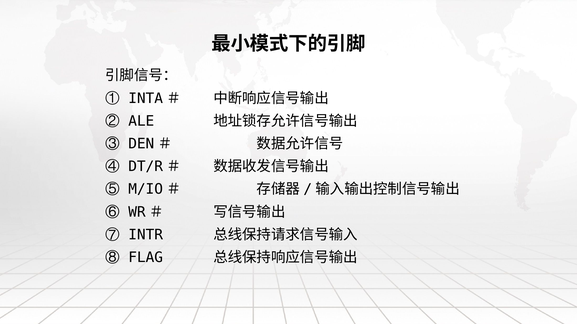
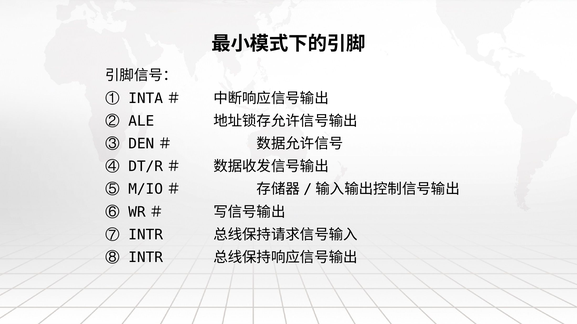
⑧ FLAG: FLAG -> INTR (146, 258)
